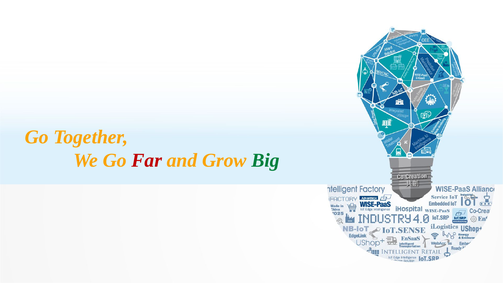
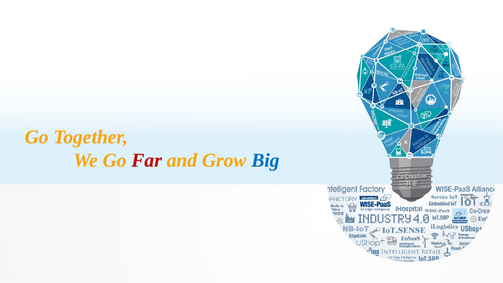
Big colour: green -> blue (266, 160)
